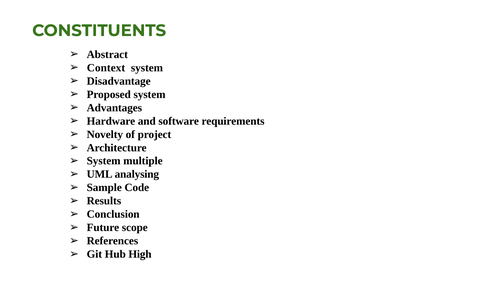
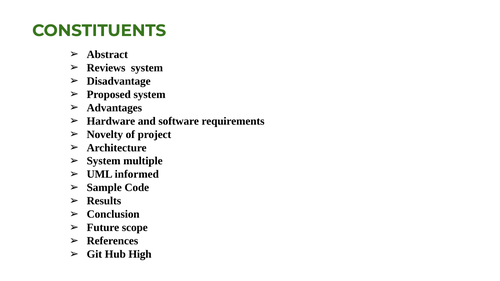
Context: Context -> Reviews (106, 68)
analysing: analysing -> informed (137, 174)
